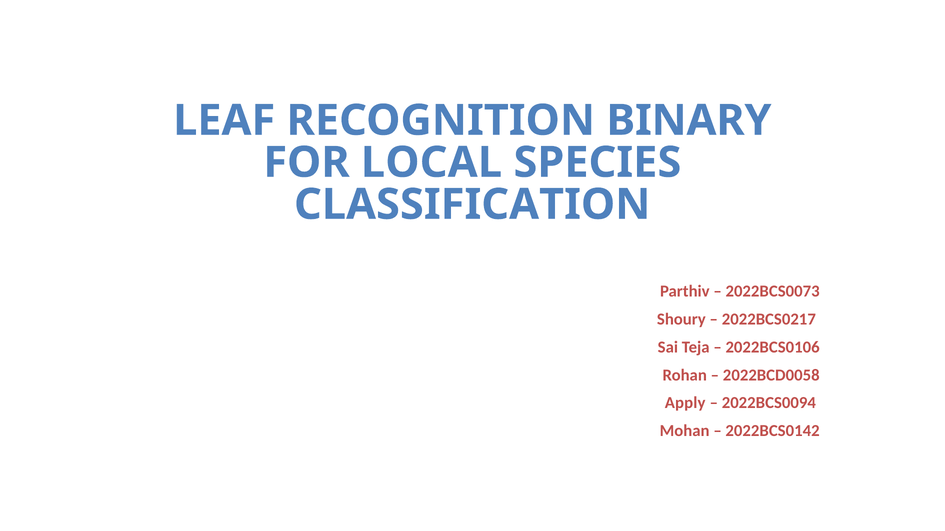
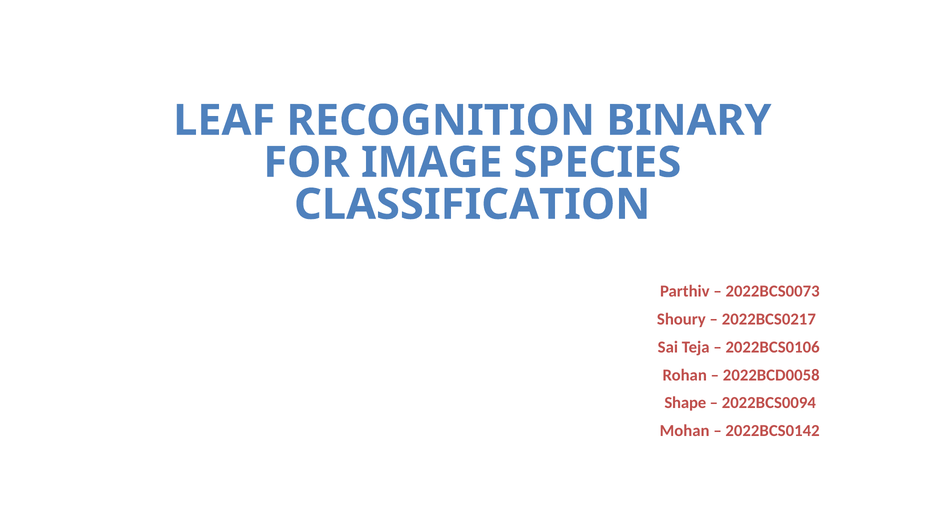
LOCAL: LOCAL -> IMAGE (432, 163)
Apply: Apply -> Shape (685, 403)
